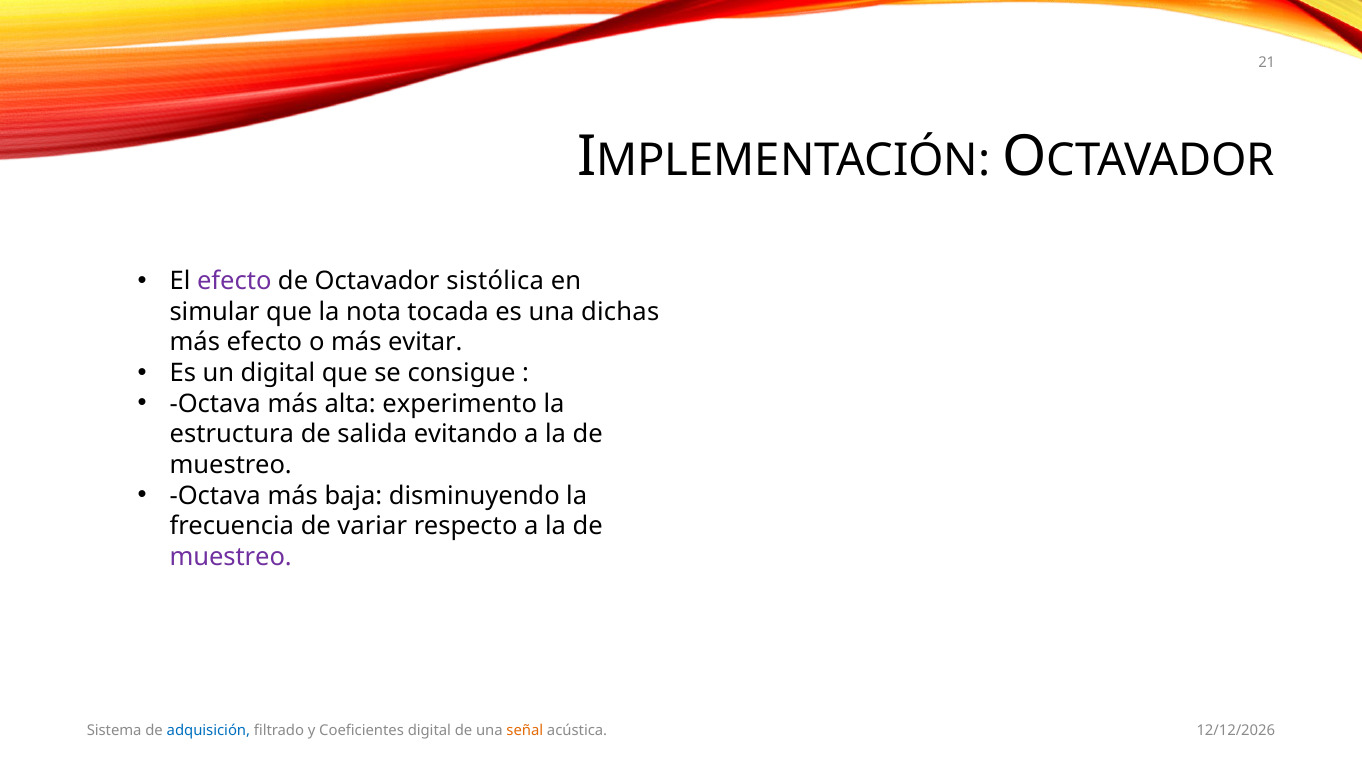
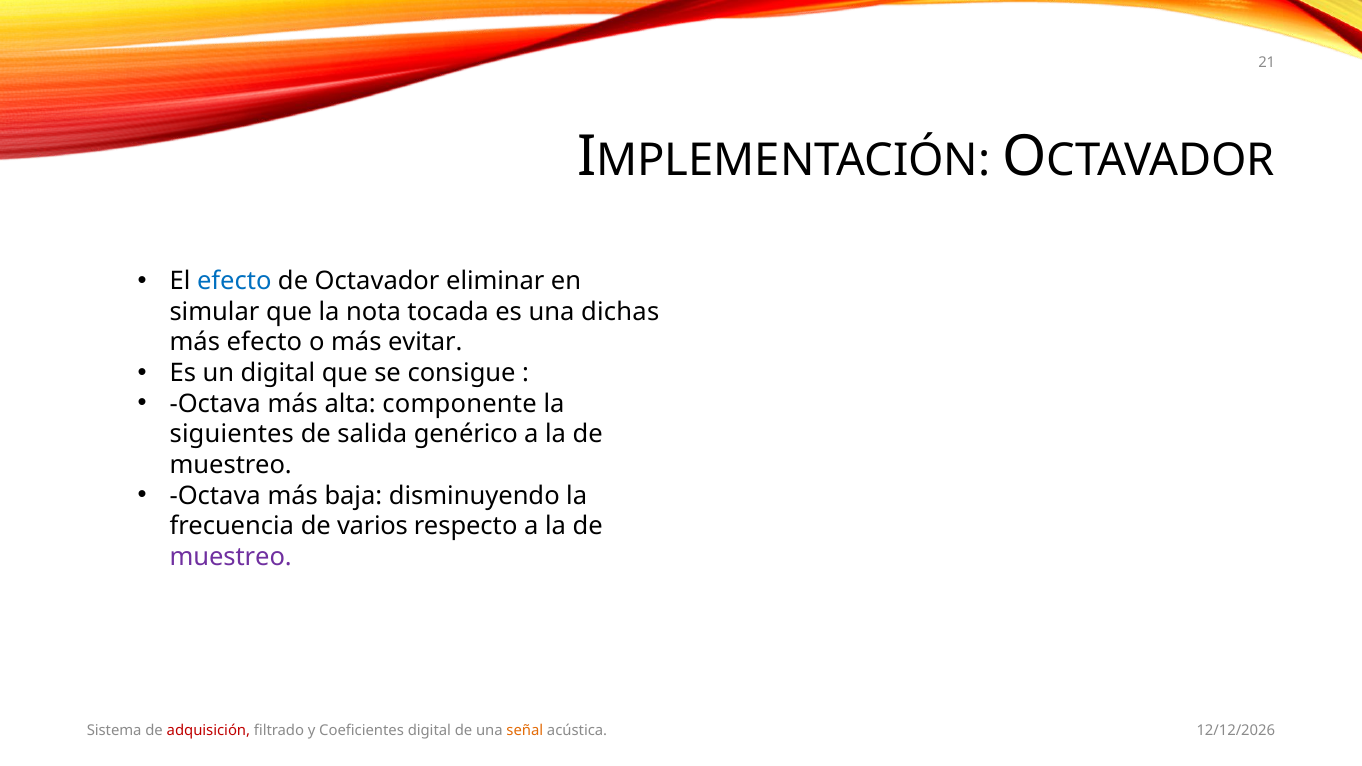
efecto colour: purple -> blue (234, 281)
sistólica: sistólica -> eliminar (495, 281)
experimento: experimento -> componente (460, 404)
estructura: estructura -> siguientes (232, 434)
evitando: evitando -> genérico (466, 434)
variar: variar -> varios (372, 526)
adquisición colour: blue -> red (208, 730)
